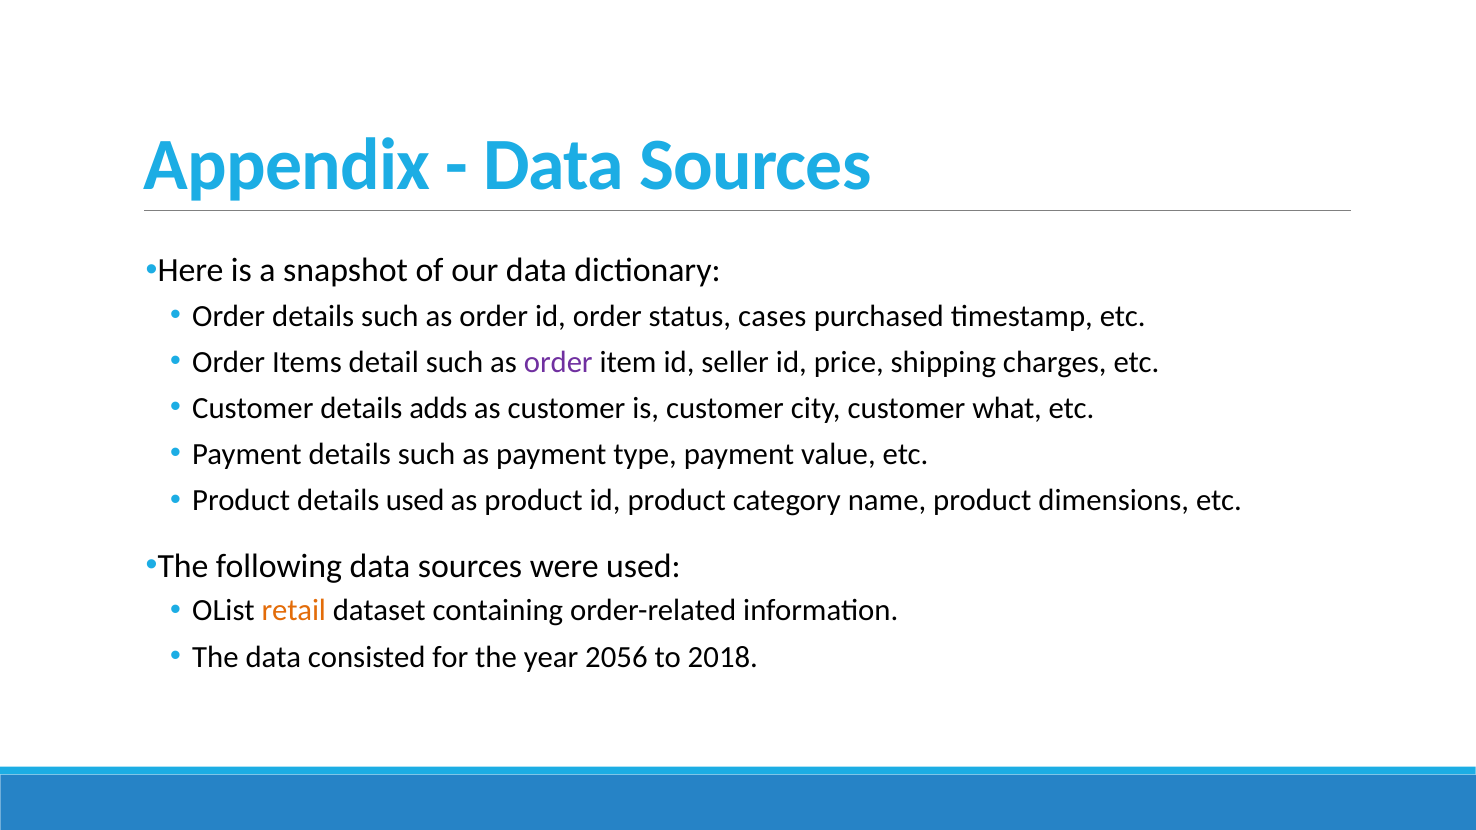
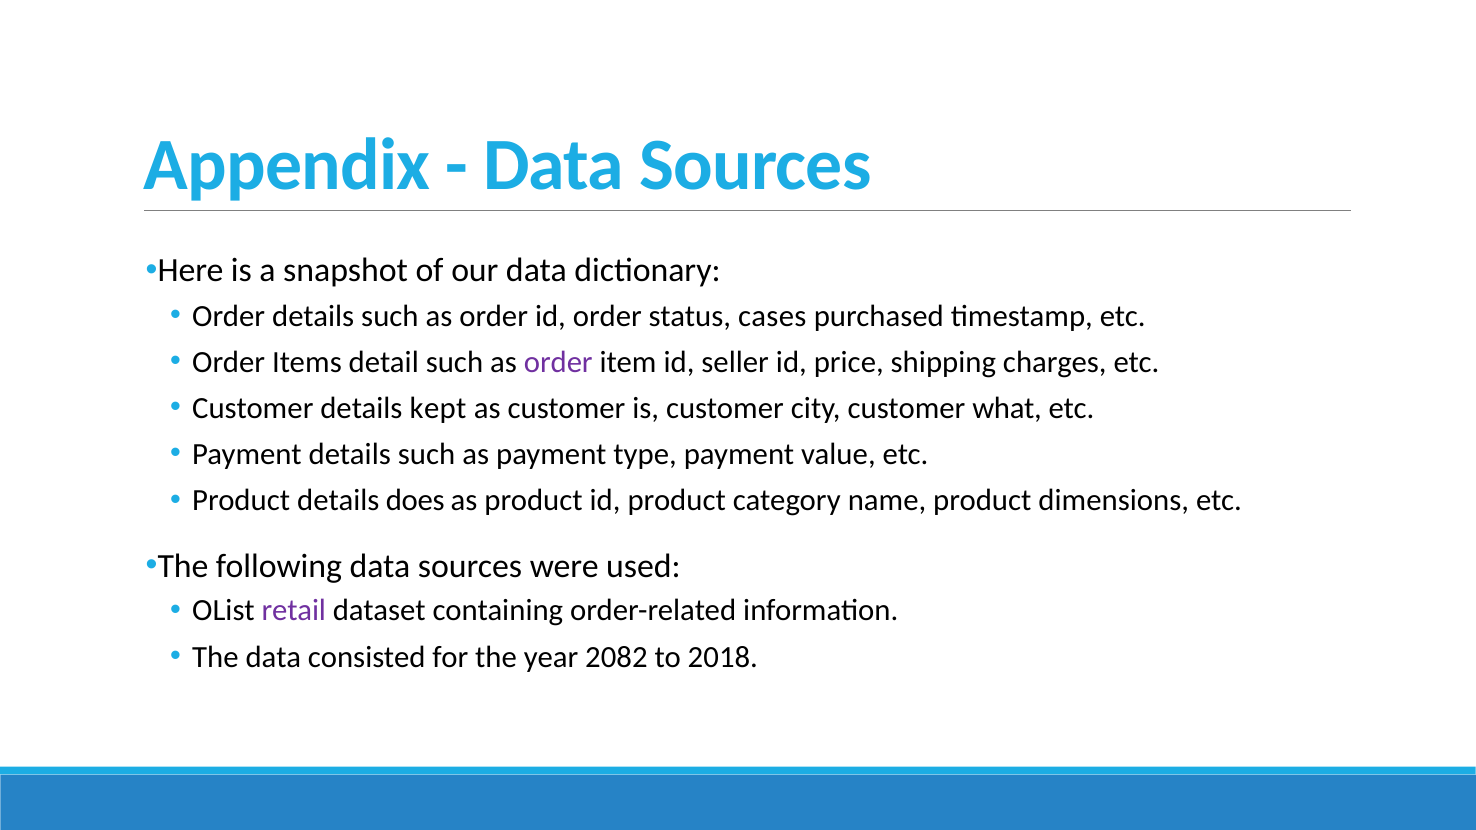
adds: adds -> kept (438, 408)
details used: used -> does (415, 501)
retail colour: orange -> purple (294, 611)
2056: 2056 -> 2082 (616, 657)
